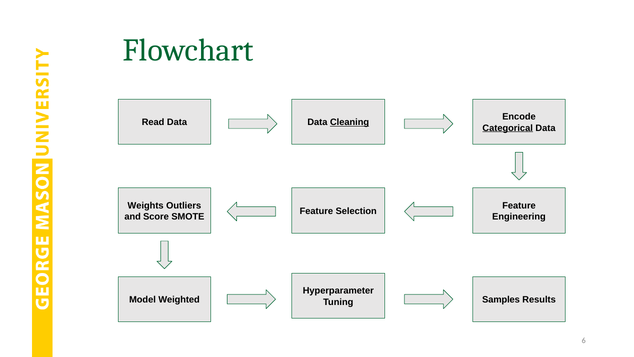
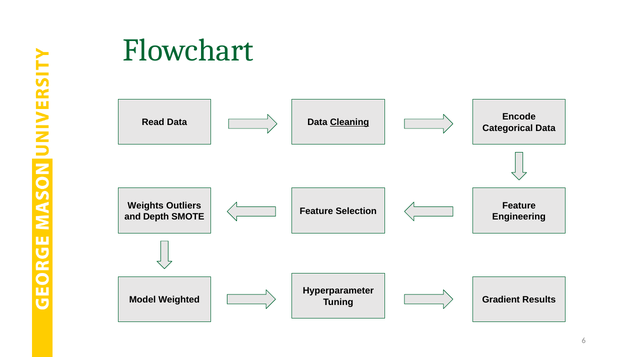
Categorical underline: present -> none (508, 128)
Score: Score -> Depth (156, 216)
Samples: Samples -> Gradient (501, 300)
